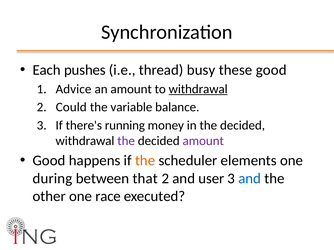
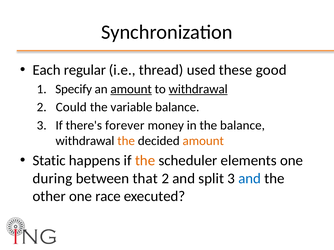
pushes: pushes -> regular (85, 70)
busy: busy -> used (201, 70)
Advice: Advice -> Specify (74, 89)
amount underline: none -> present (131, 89)
running: running -> forever (125, 126)
in the decided: decided -> balance (242, 126)
the colour: purple -> orange (126, 141)
amount colour: purple -> orange (203, 141)
Good: Good -> Static (49, 161)
user: user -> split (211, 179)
